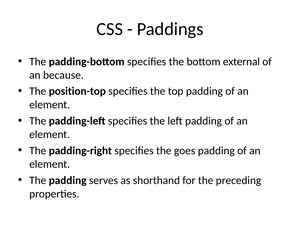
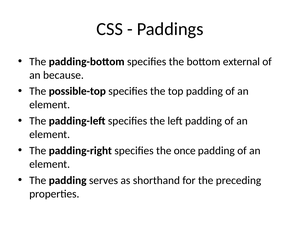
position-top: position-top -> possible-top (77, 91)
goes: goes -> once (185, 151)
